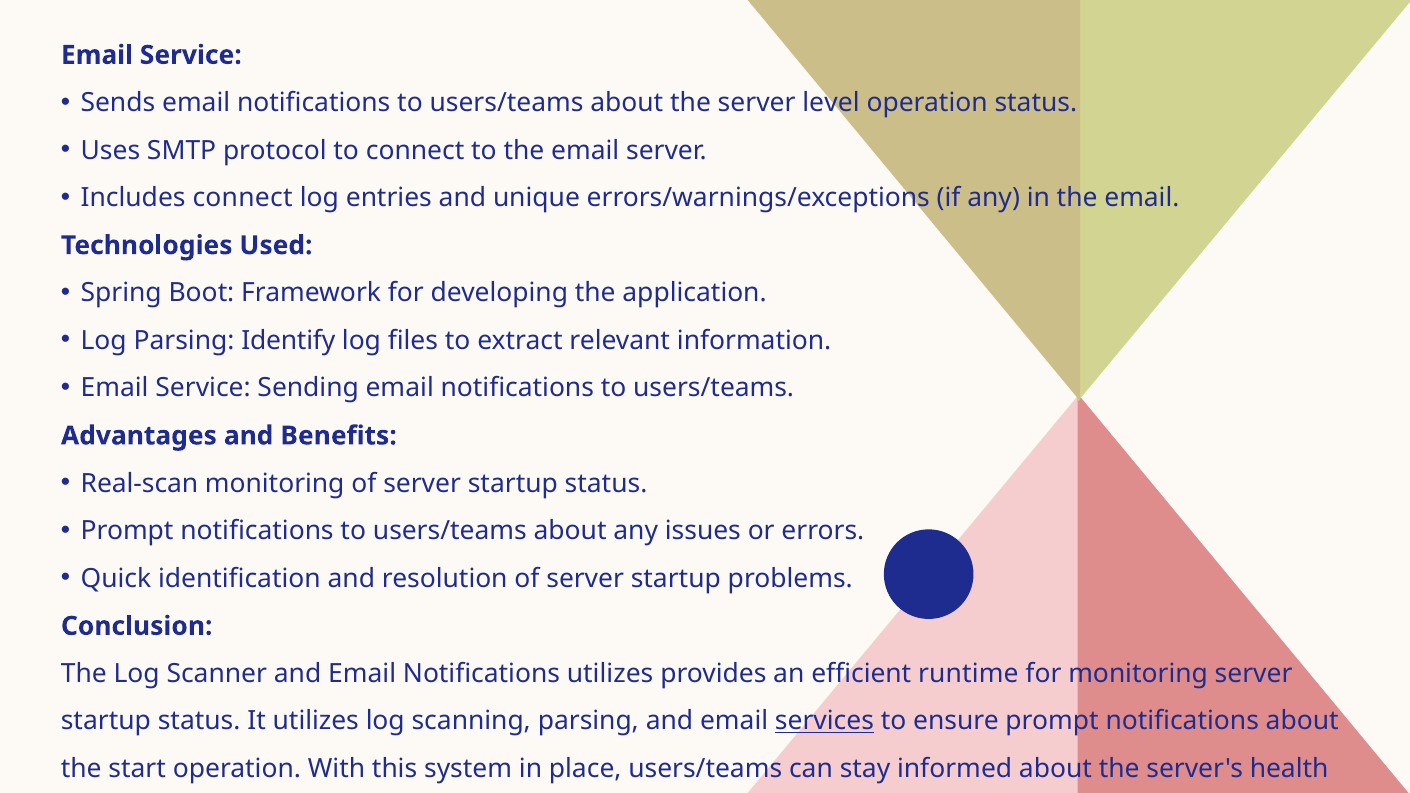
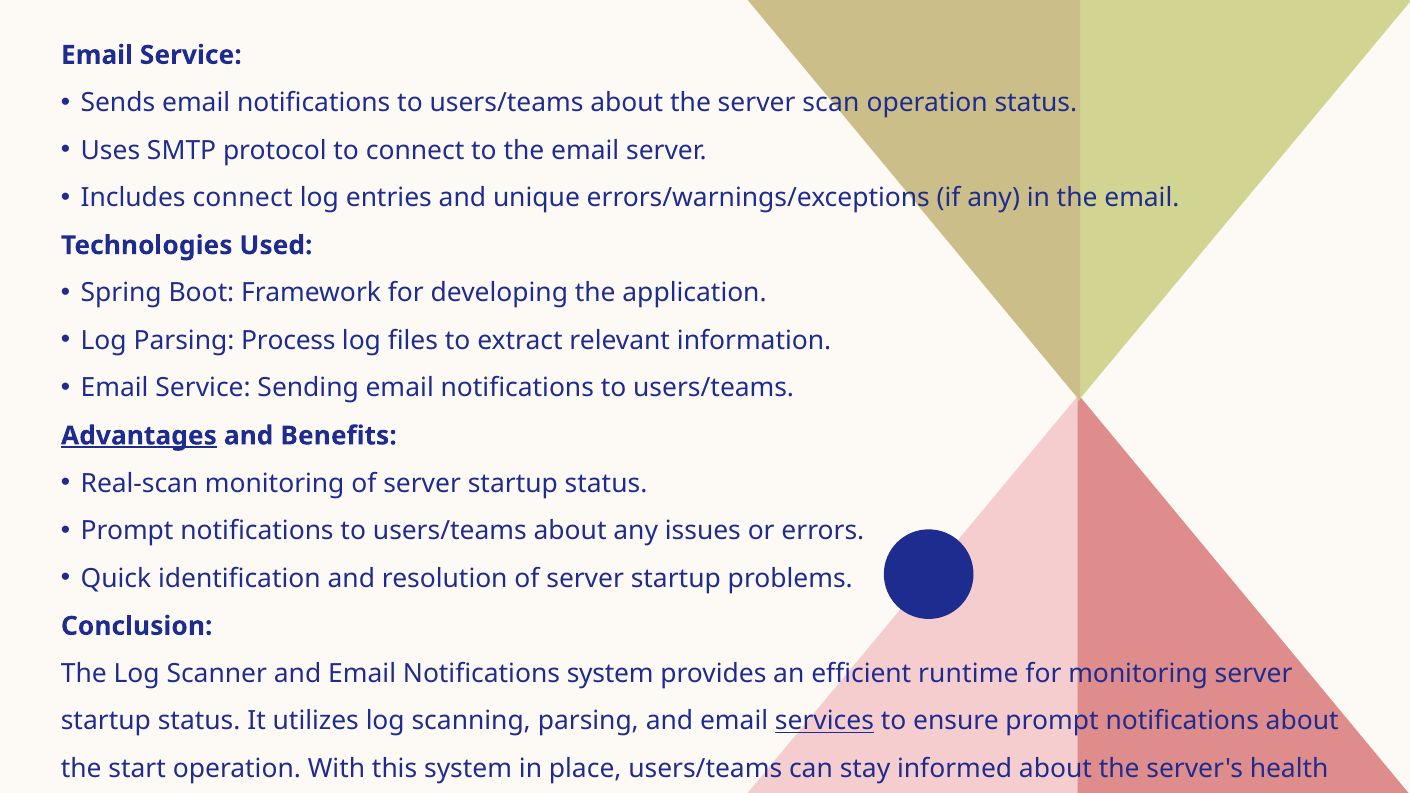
level: level -> scan (831, 103)
Identify: Identify -> Process (288, 341)
Advantages underline: none -> present (139, 436)
Notifications utilizes: utilizes -> system (610, 674)
